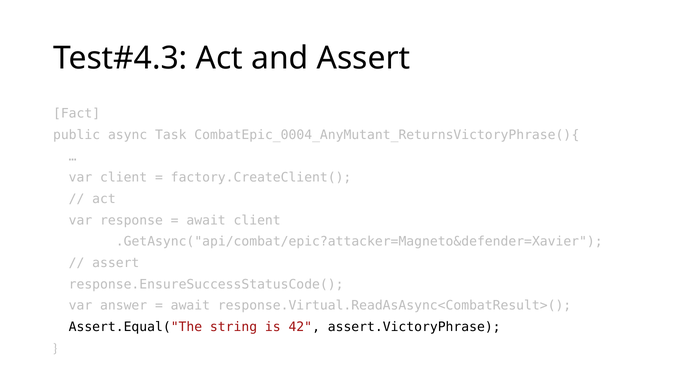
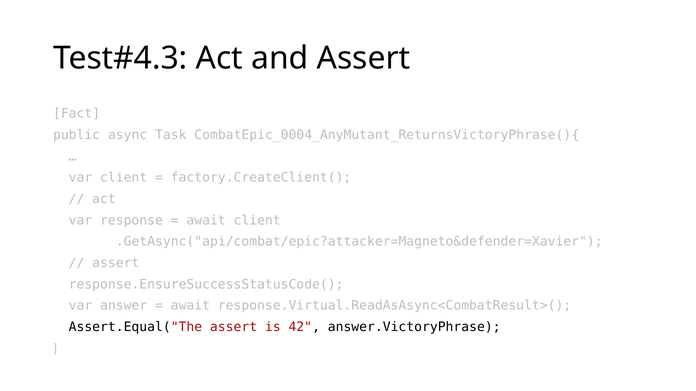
Assert.Equal("The string: string -> assert (234, 327)
assert.VictoryPhrase: assert.VictoryPhrase -> answer.VictoryPhrase (414, 327)
